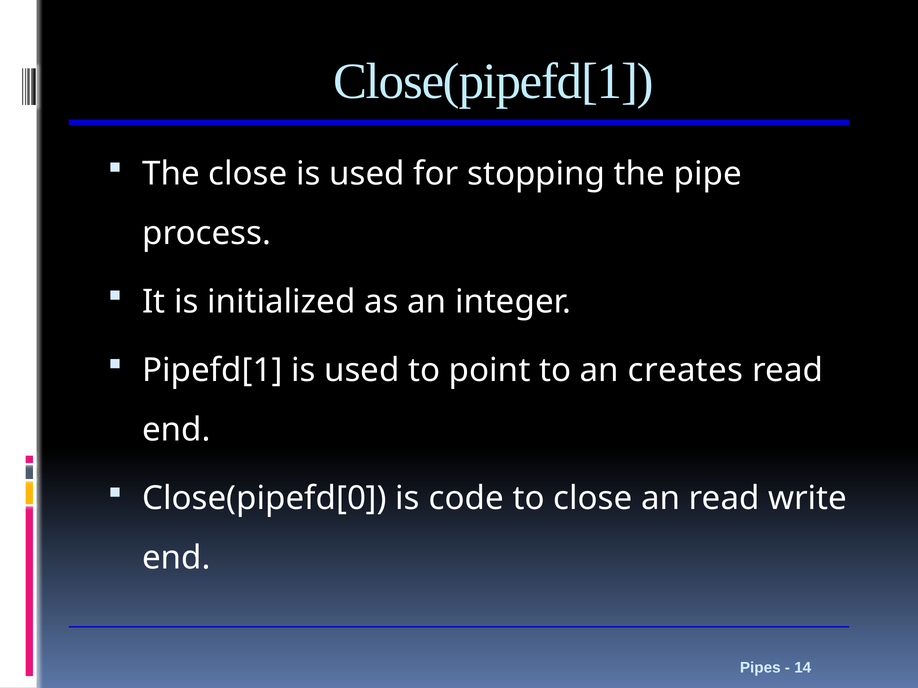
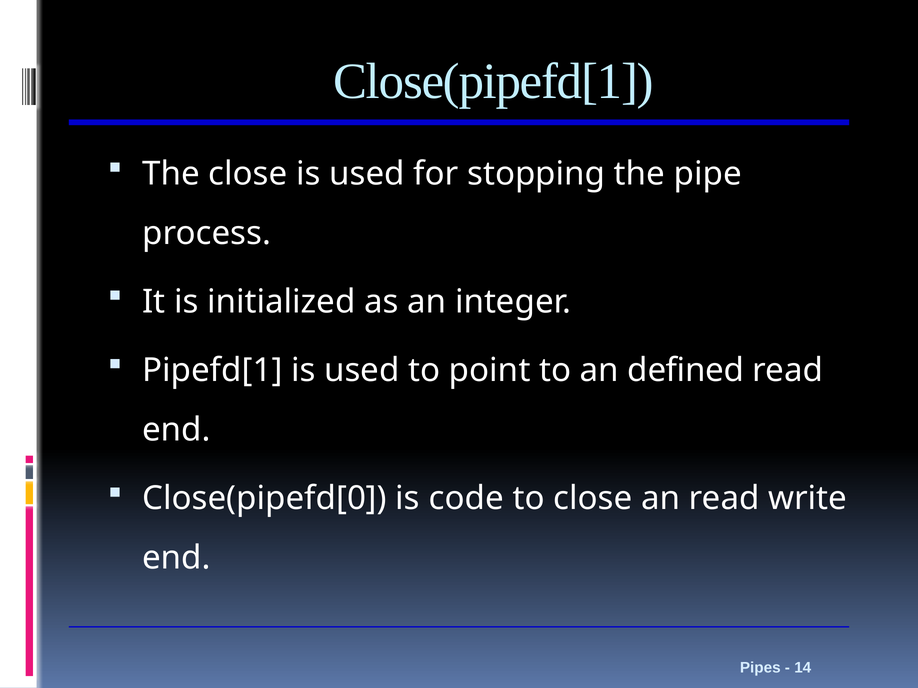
creates: creates -> defined (686, 371)
